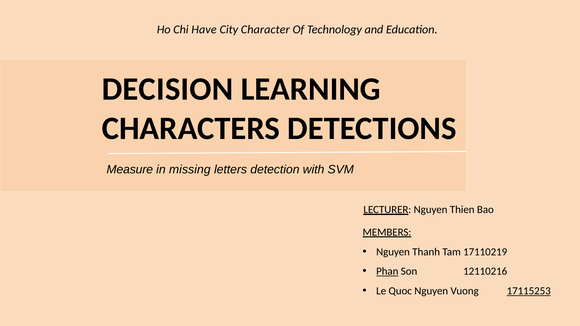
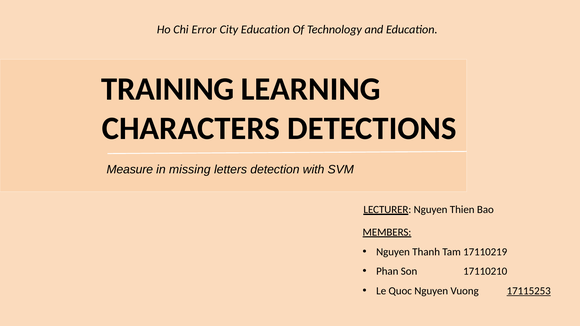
Have: Have -> Error (204, 30)
City Character: Character -> Education (265, 30)
DECISION: DECISION -> TRAINING (168, 89)
Phan underline: present -> none (387, 272)
12110216: 12110216 -> 17110210 (485, 272)
